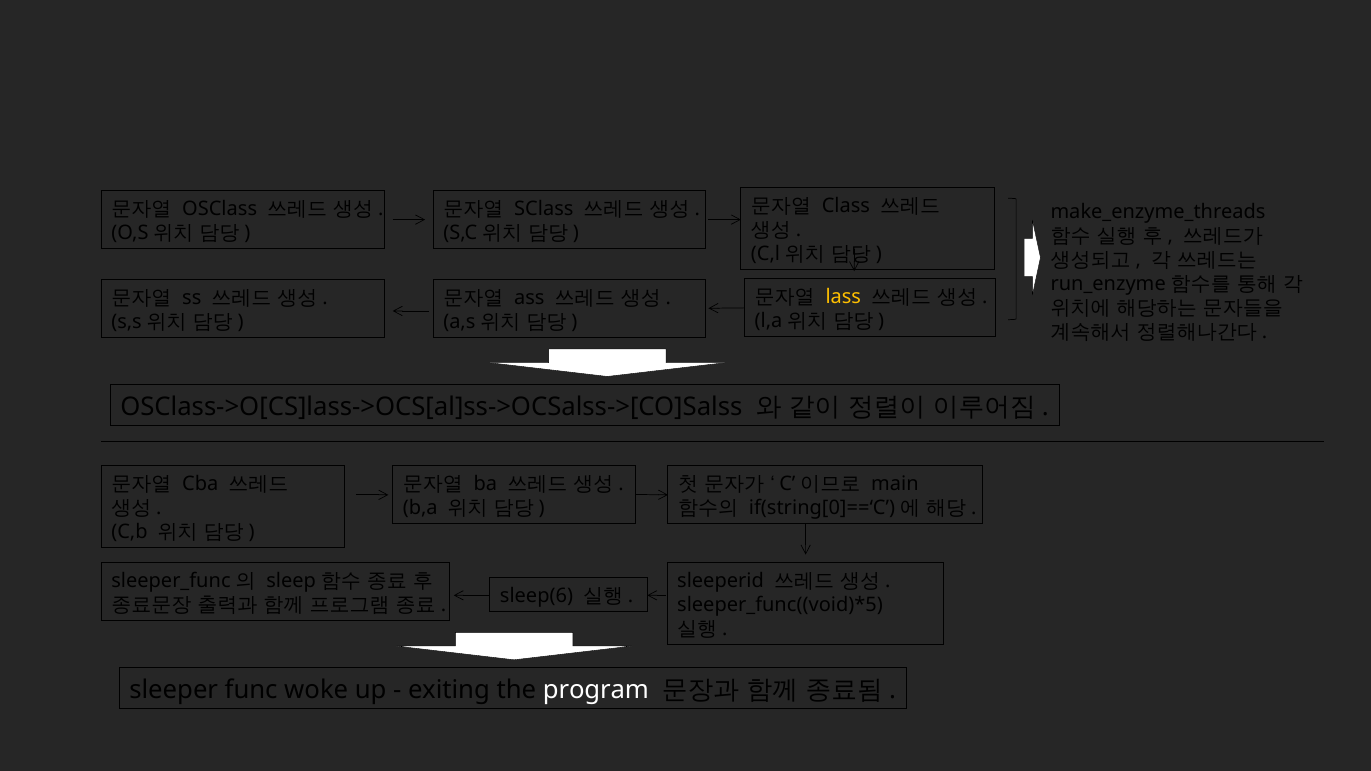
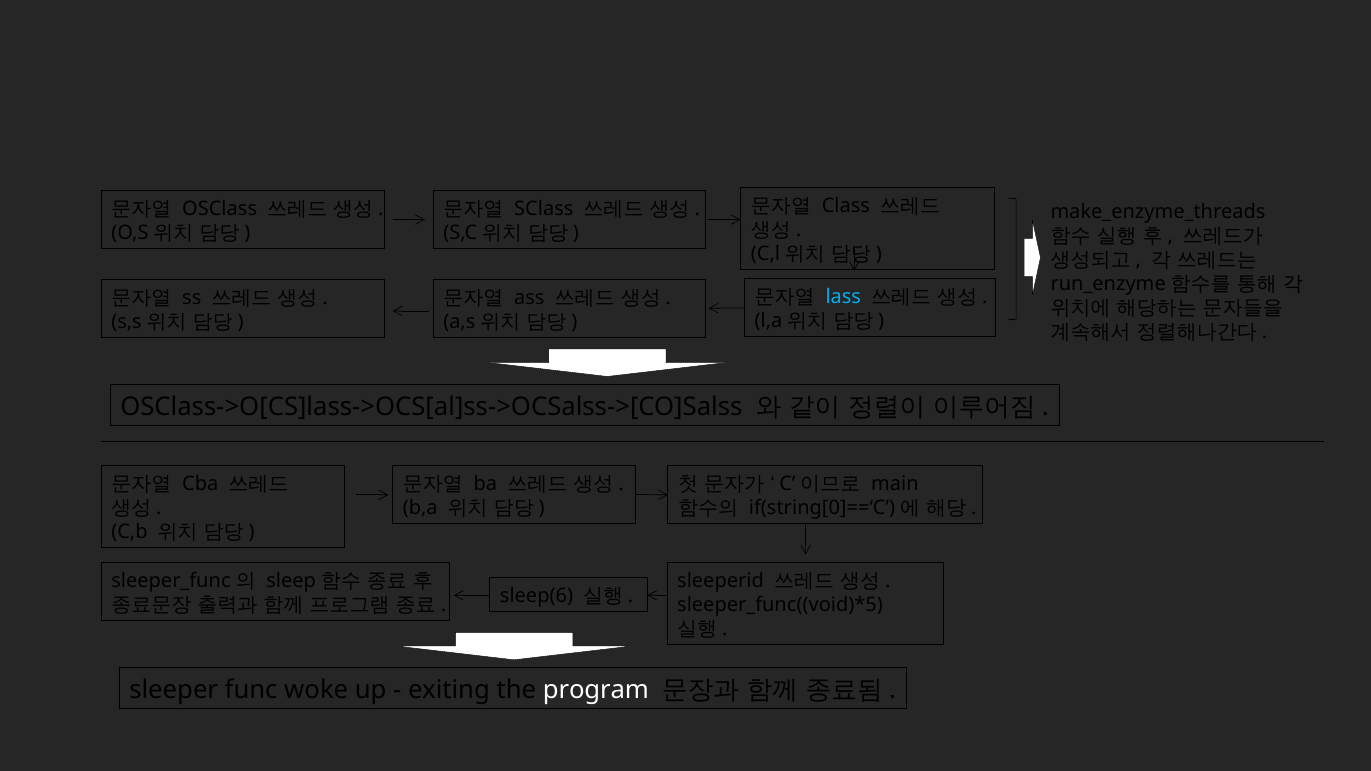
lass colour: yellow -> light blue (843, 297)
